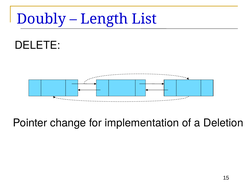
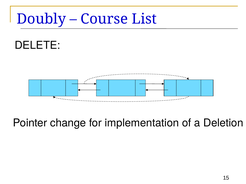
Length: Length -> Course (104, 19)
